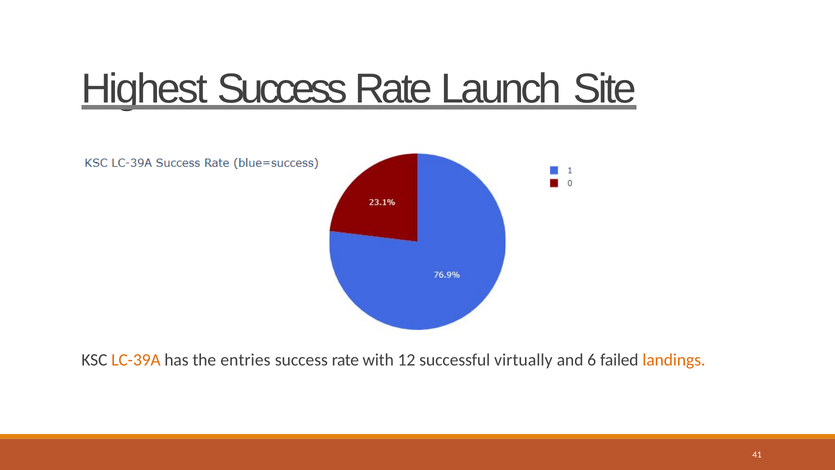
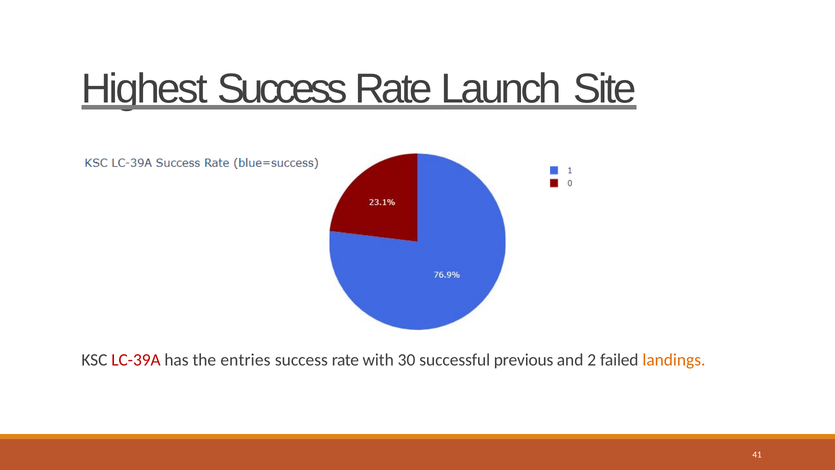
LC-39A colour: orange -> red (136, 360)
12: 12 -> 30 (407, 360)
virtually: virtually -> previous (524, 360)
6: 6 -> 2 (592, 360)
